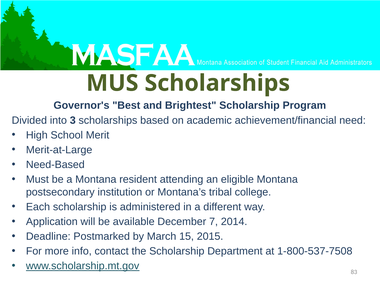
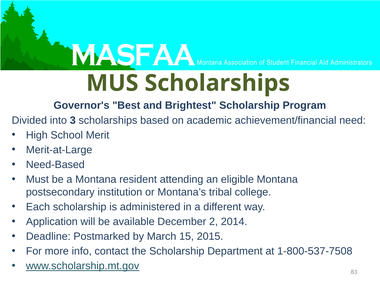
7: 7 -> 2 (214, 222)
